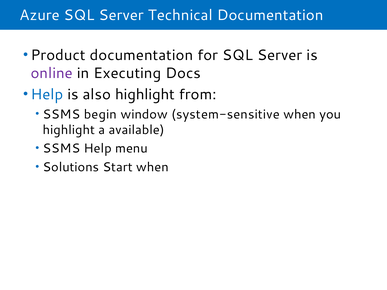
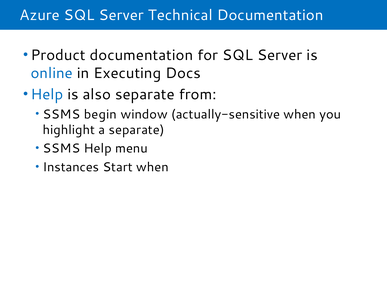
online colour: purple -> blue (52, 73)
also highlight: highlight -> separate (145, 95)
system-sensitive: system-sensitive -> actually-sensitive (226, 114)
a available: available -> separate (137, 130)
Solutions: Solutions -> Instances (71, 167)
